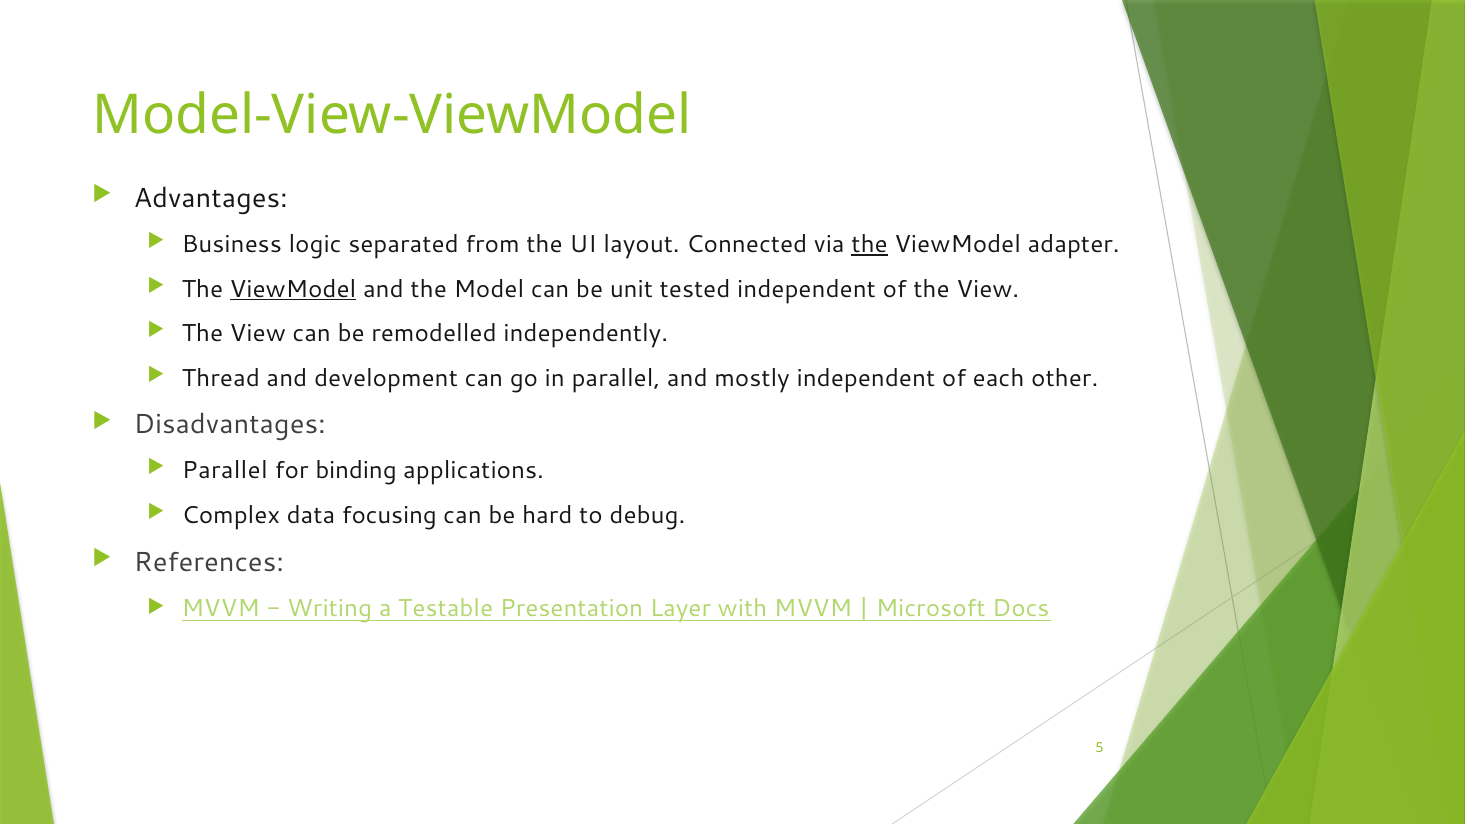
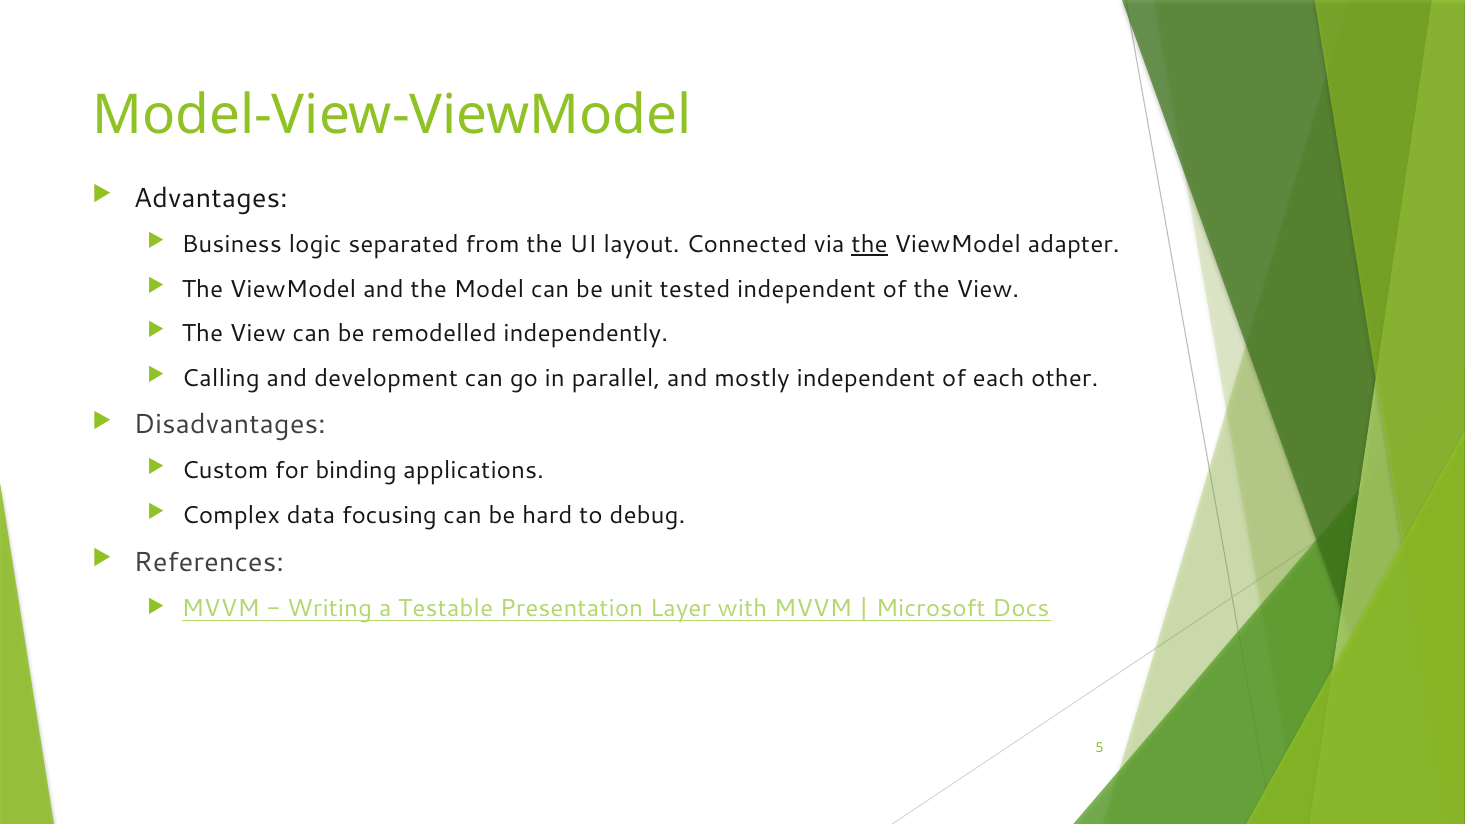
ViewModel underline: present -> none (293, 289)
Thread: Thread -> Calling (221, 378)
Parallel: Parallel -> Custom (225, 471)
